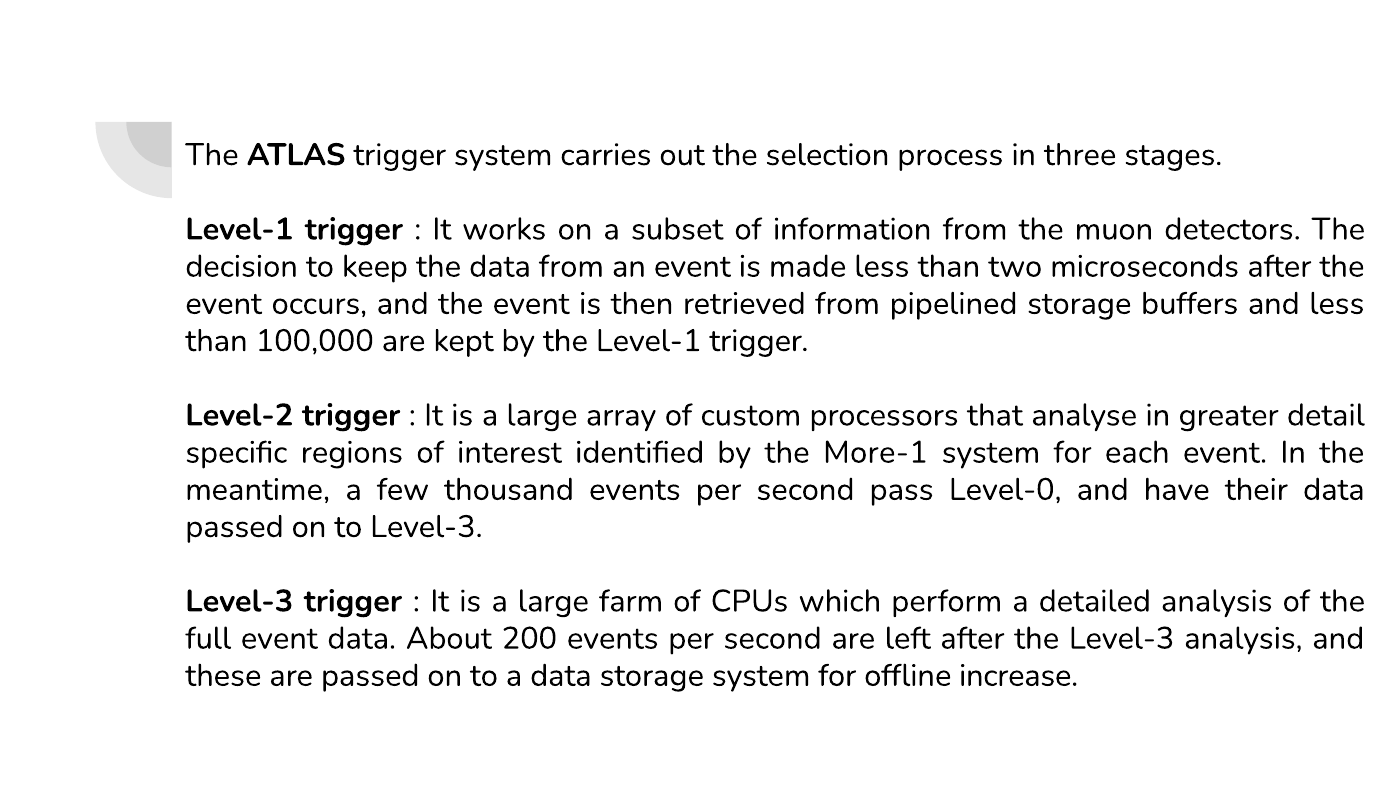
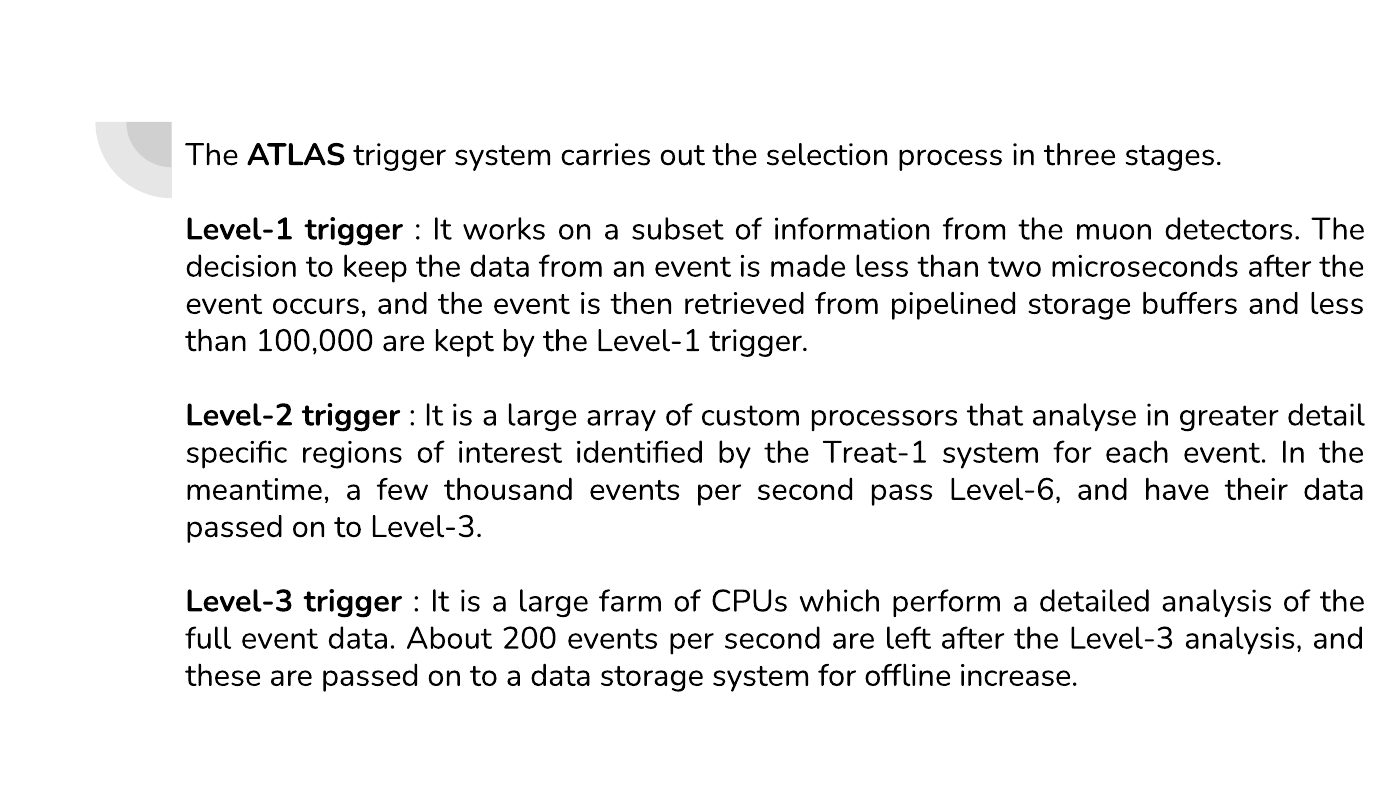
More-1: More-1 -> Treat-1 (876, 452)
Level-0: Level-0 -> Level-6 (1005, 489)
